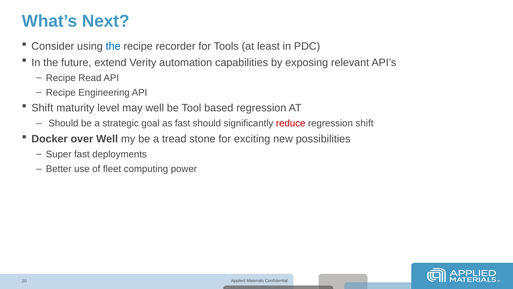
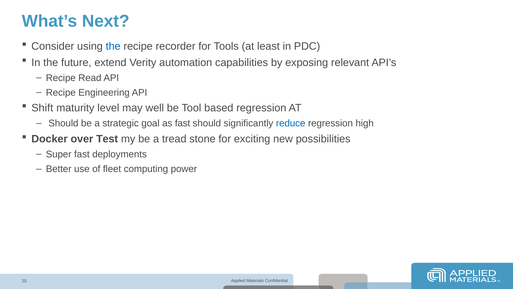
reduce colour: red -> blue (291, 123)
regression shift: shift -> high (365, 123)
over Well: Well -> Test (107, 139)
